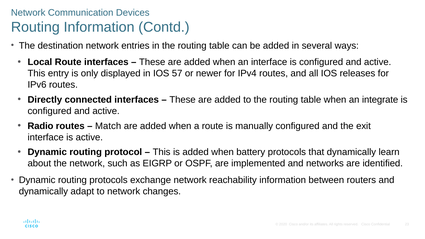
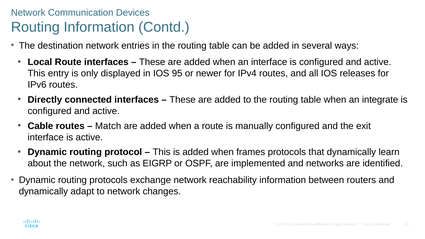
57: 57 -> 95 (177, 74)
Radio: Radio -> Cable (40, 126)
battery: battery -> frames (251, 152)
